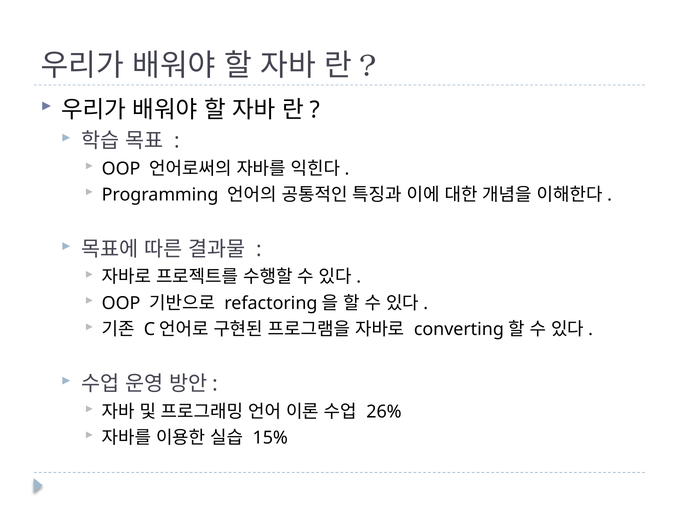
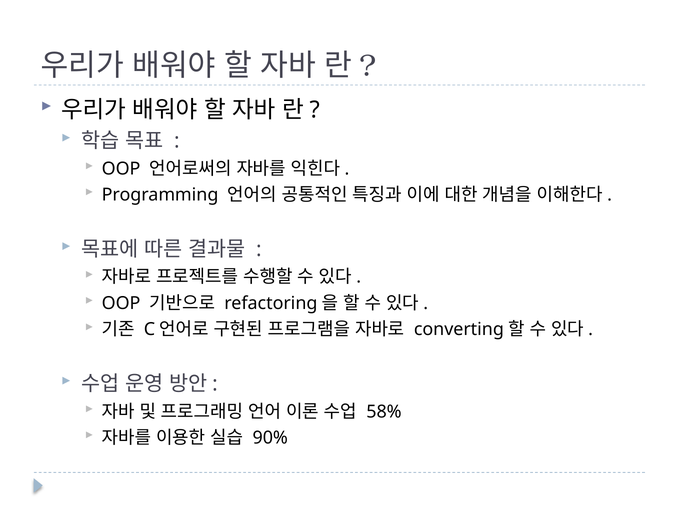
26%: 26% -> 58% (384, 411)
15%: 15% -> 90% (270, 437)
